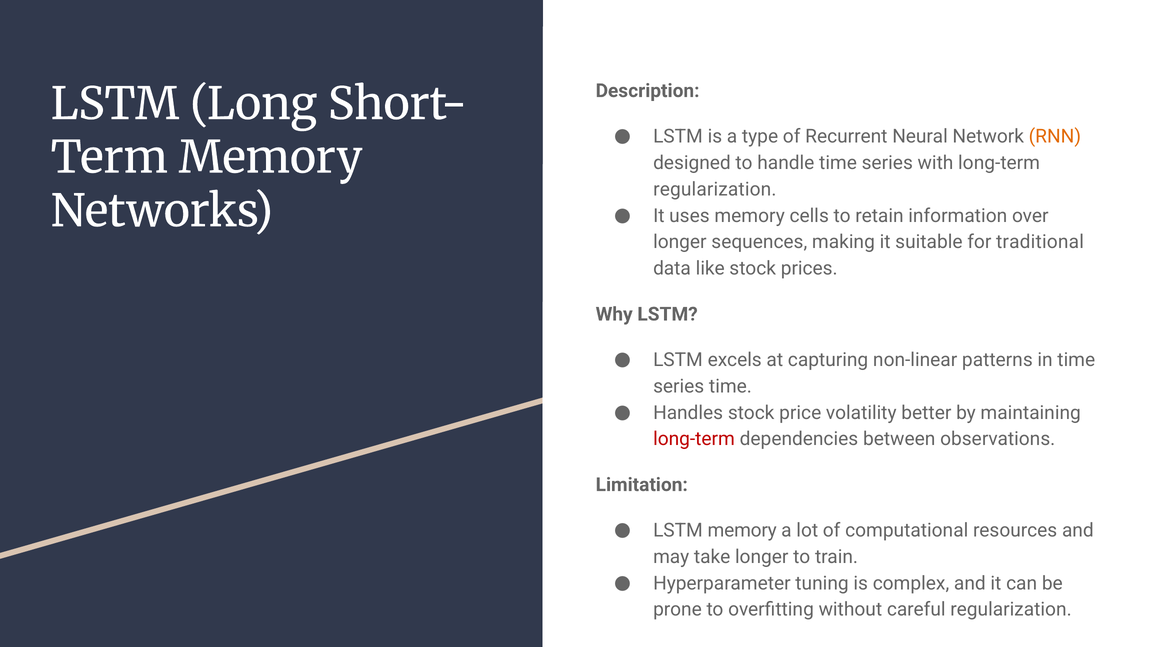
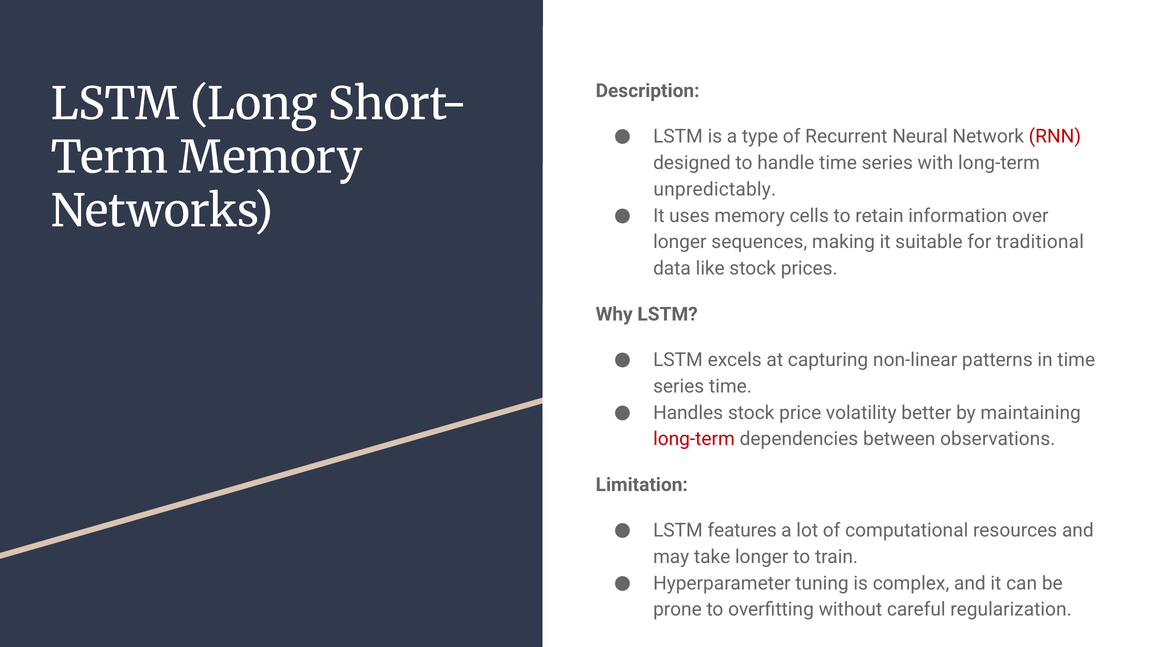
RNN colour: orange -> red (1055, 136)
regularization: regularization -> unpredictably (715, 189)
LSTM memory: memory -> features (742, 530)
